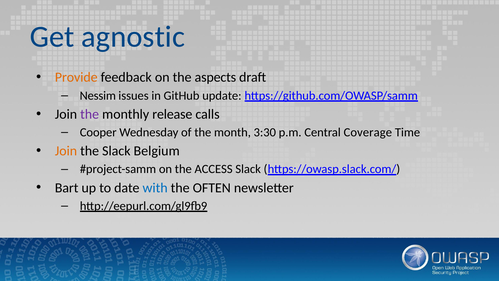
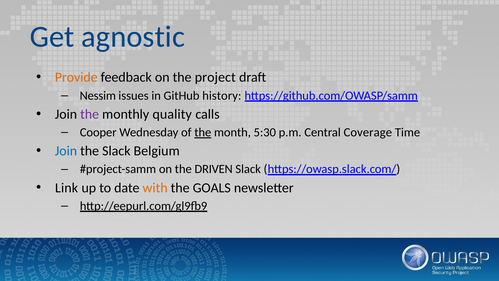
aspects: aspects -> project (215, 77)
update: update -> history (222, 95)
release: release -> quality (172, 114)
the underline: none -> present (203, 132)
3:30: 3:30 -> 5:30 (265, 132)
Join colour: orange -> blue (66, 151)
ACCESS: ACCESS -> DRIVEN (214, 169)
Bart: Bart -> Link (67, 188)
with colour: blue -> orange (155, 188)
OFTEN: OFTEN -> GOALS (212, 188)
